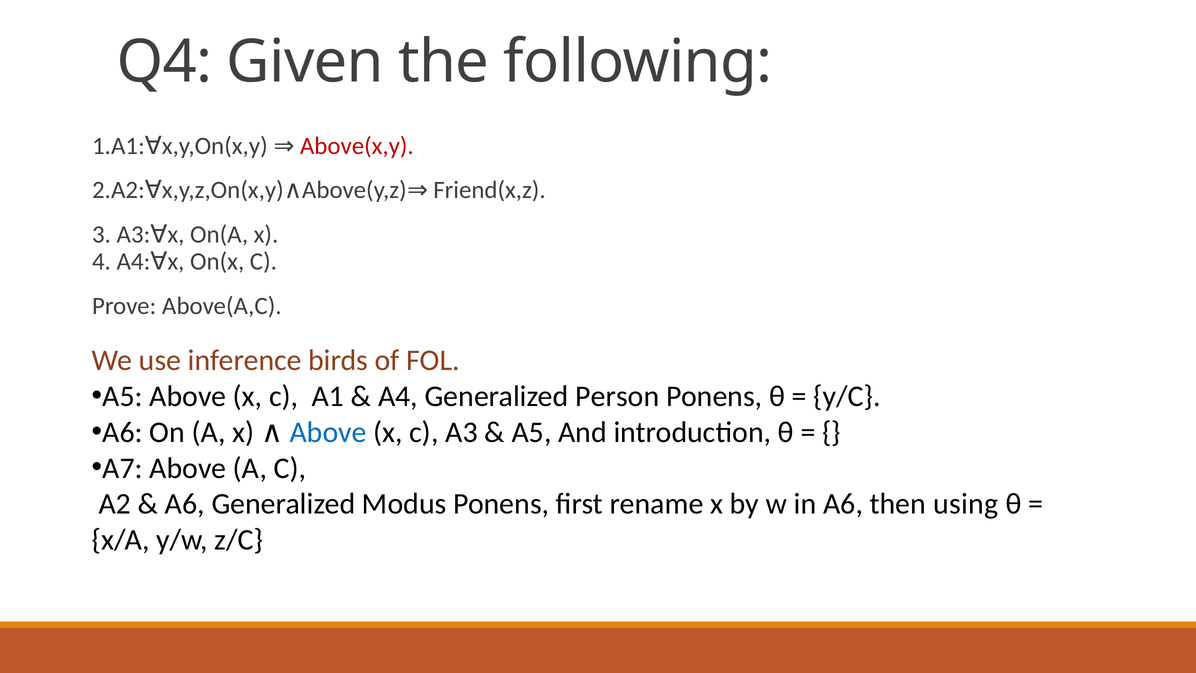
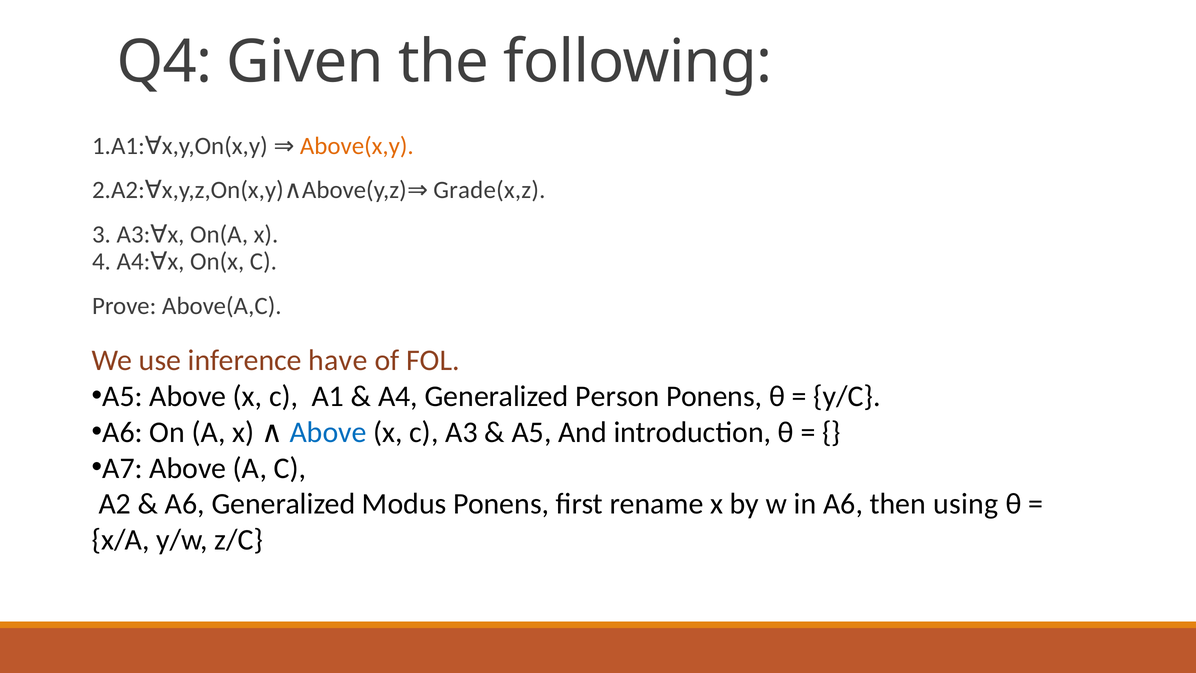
Above(x,y colour: red -> orange (357, 146)
Friend(x,z: Friend(x,z -> Grade(x,z (489, 190)
birds: birds -> have (338, 360)
